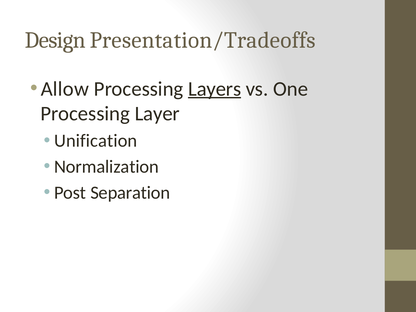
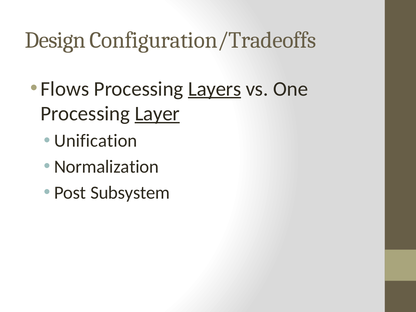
Presentation/Tradeoffs: Presentation/Tradeoffs -> Configuration/Tradeoffs (203, 40)
Allow: Allow -> Flows (65, 89)
Layer underline: none -> present (157, 114)
Separation: Separation -> Subsystem (130, 193)
